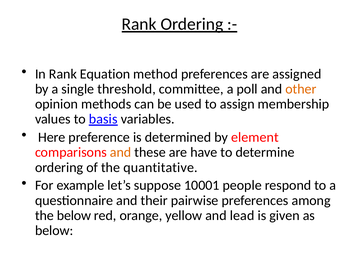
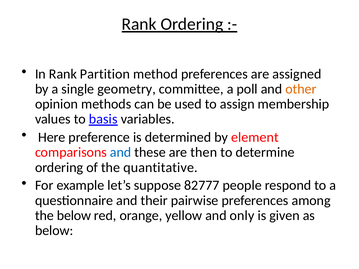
Equation: Equation -> Partition (105, 74)
threshold: threshold -> geometry (127, 89)
and colour: orange -> blue (121, 153)
have: have -> then (204, 153)
10001: 10001 -> 82777 (202, 186)
lead: lead -> only (242, 216)
